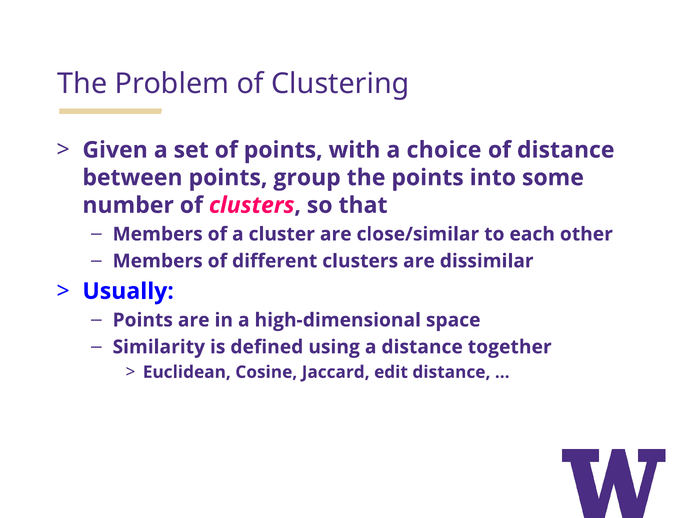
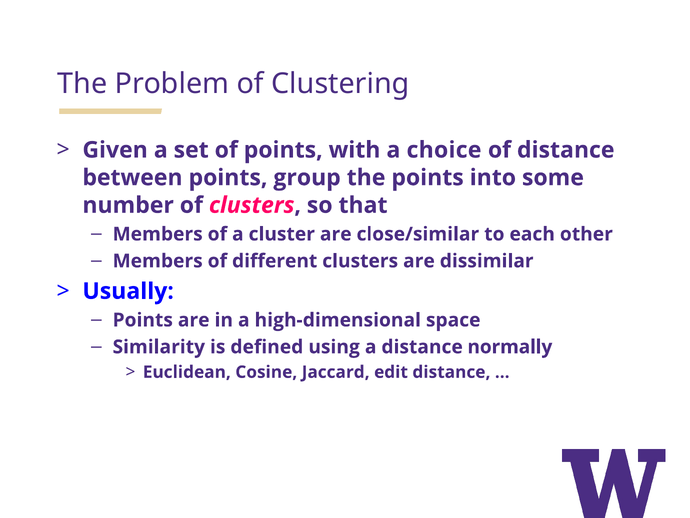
together: together -> normally (510, 347)
